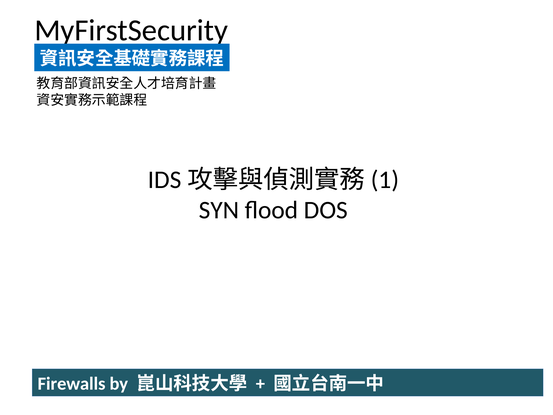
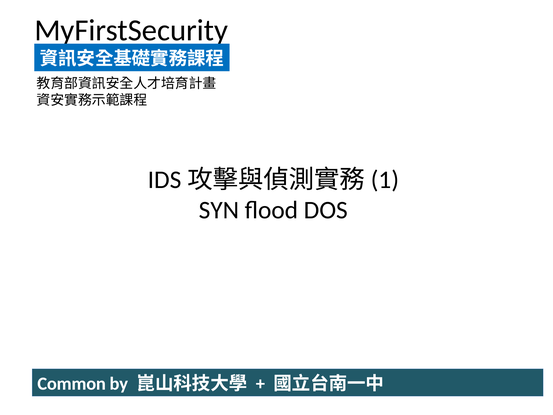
Firewalls: Firewalls -> Common (72, 384)
